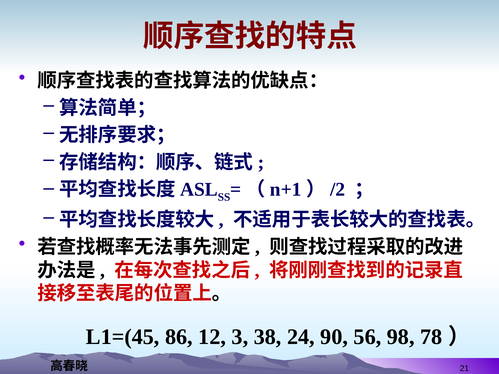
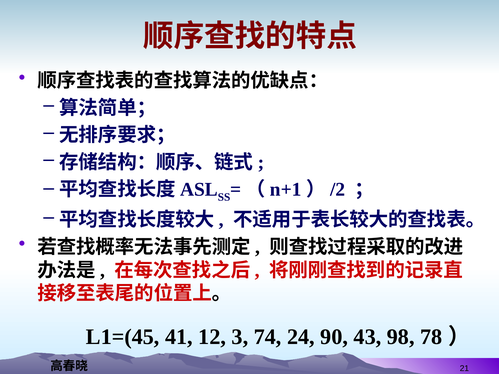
86: 86 -> 41 (179, 337)
38: 38 -> 74 (268, 337)
56: 56 -> 43 (367, 337)
